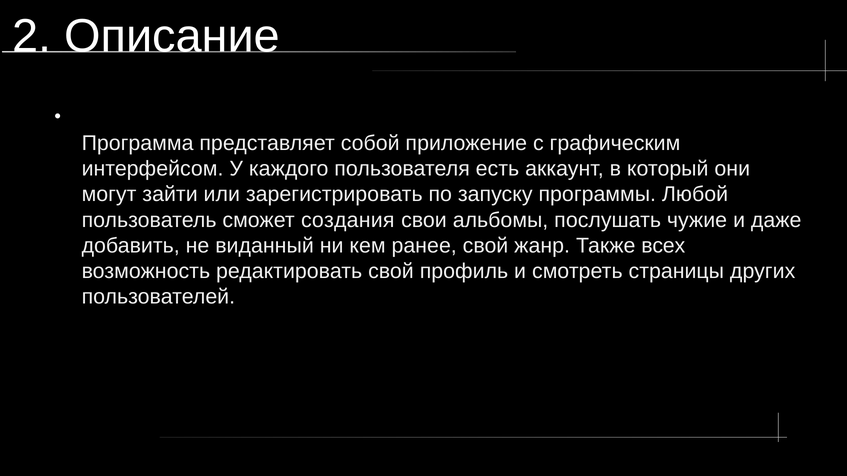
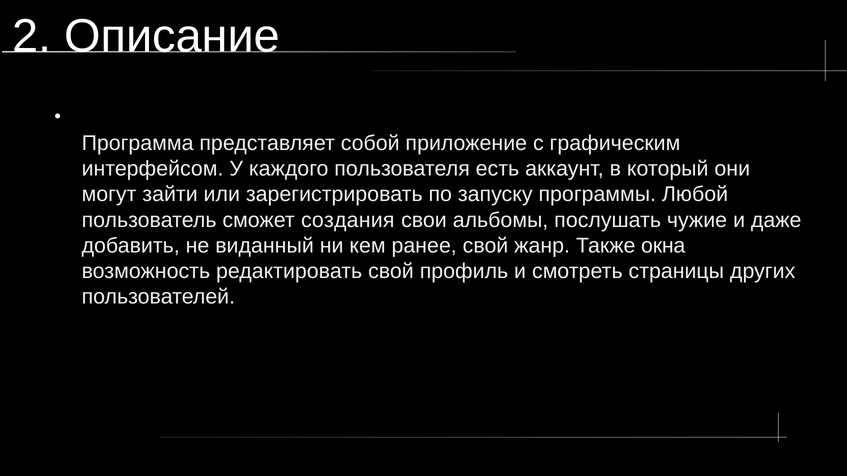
всех: всех -> окна (663, 246)
